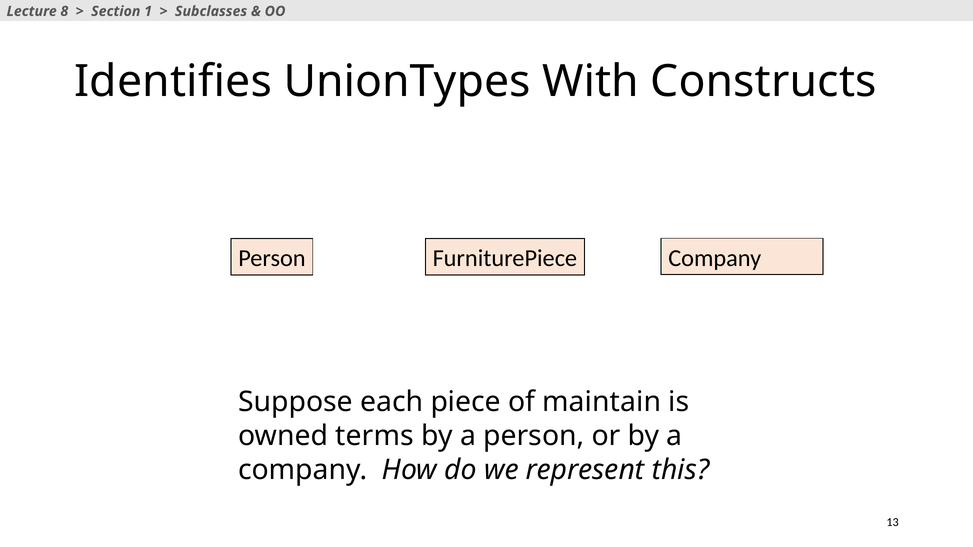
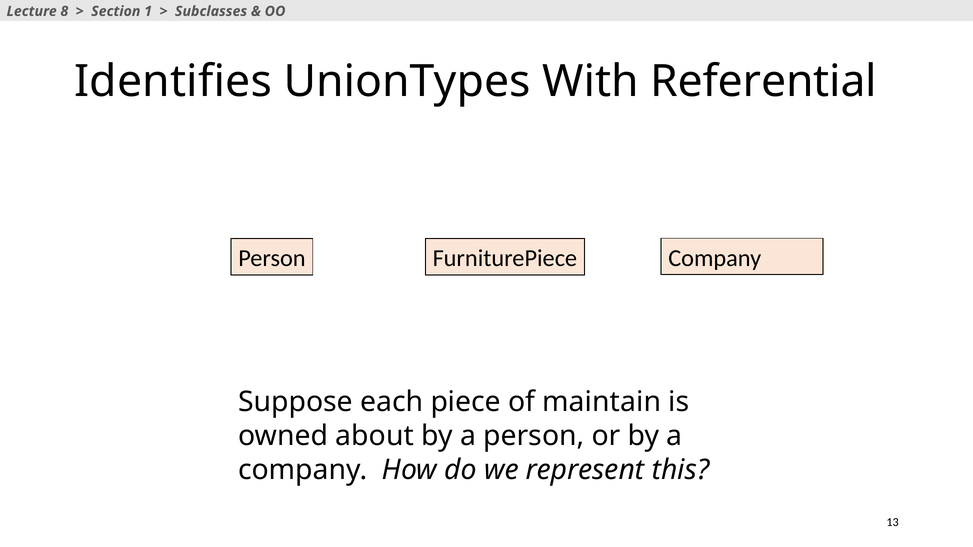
Constructs: Constructs -> Referential (764, 82)
terms: terms -> about (375, 436)
